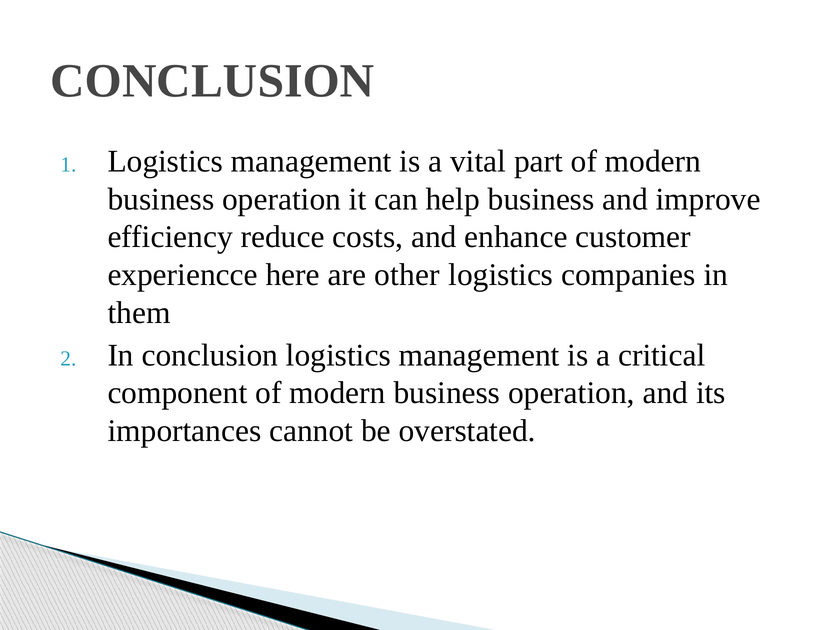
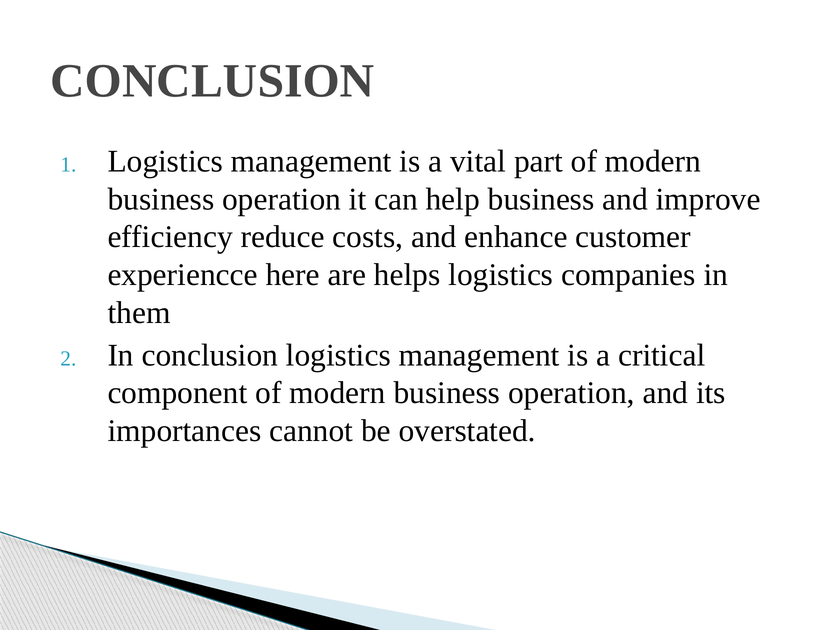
other: other -> helps (407, 275)
